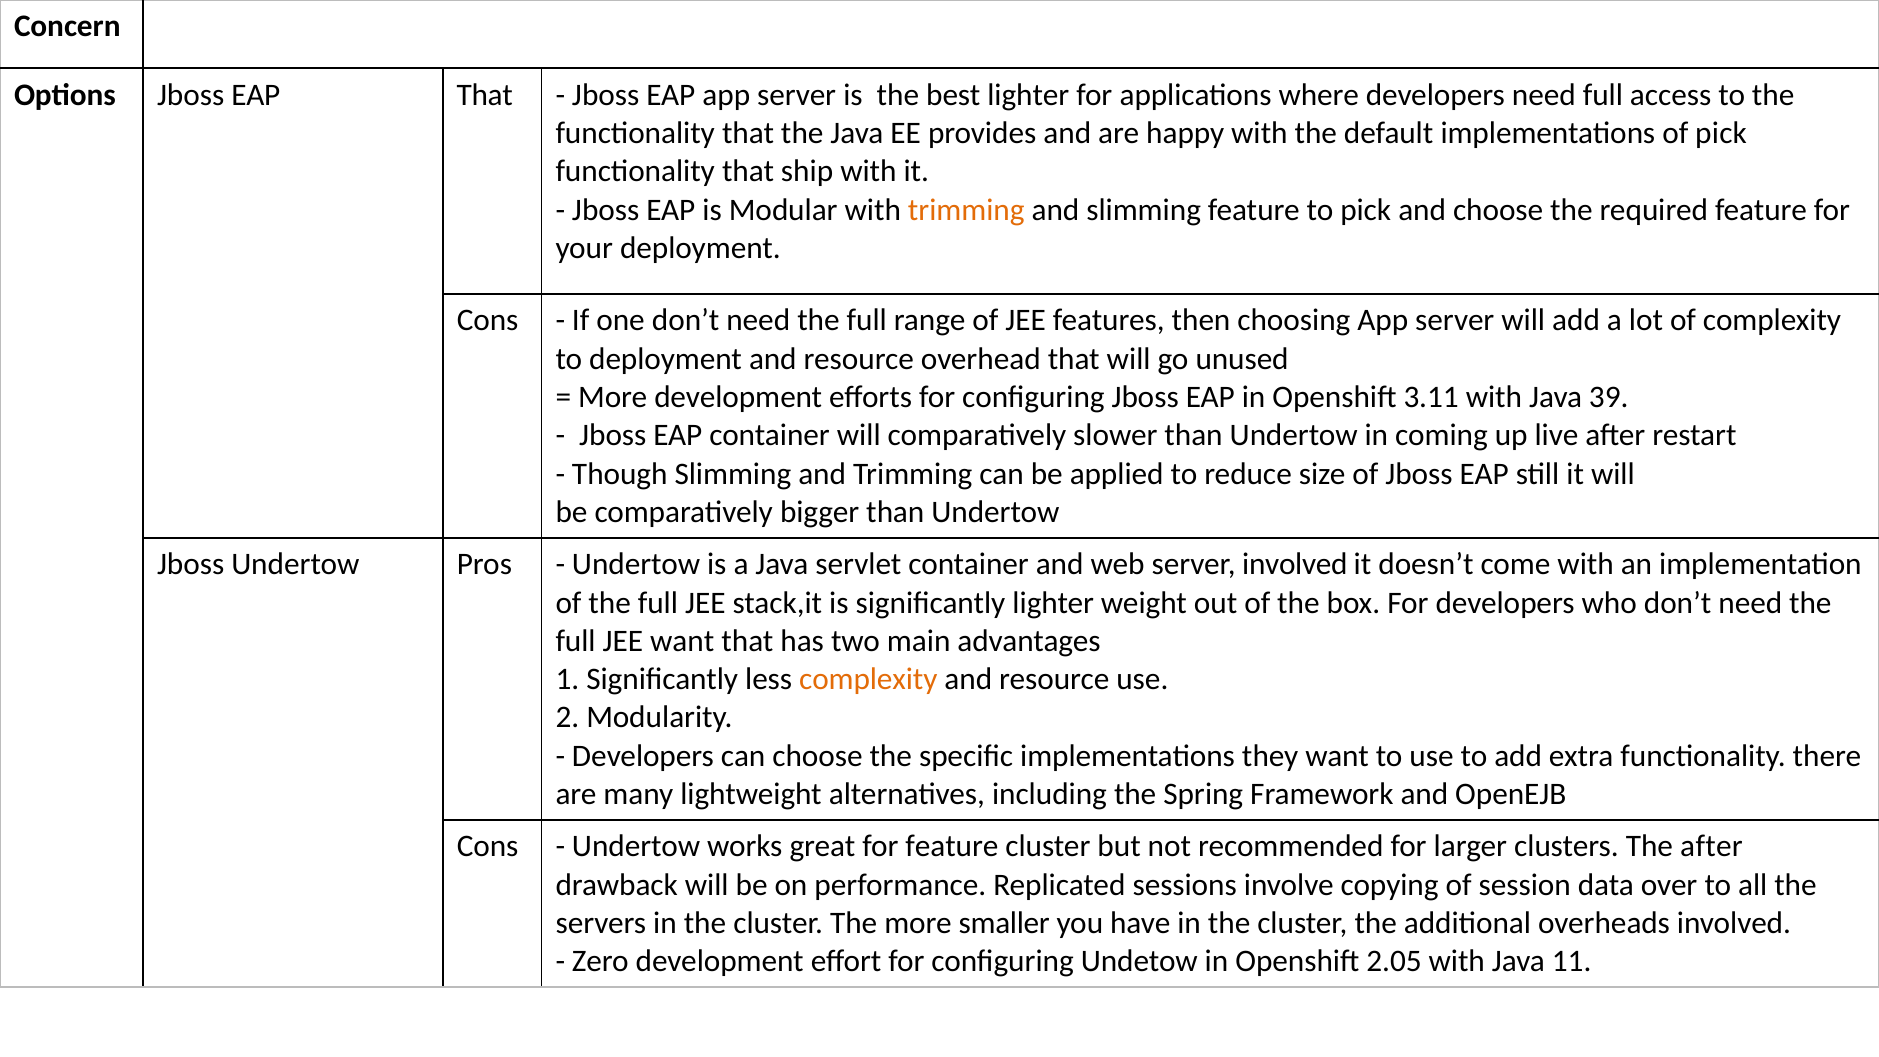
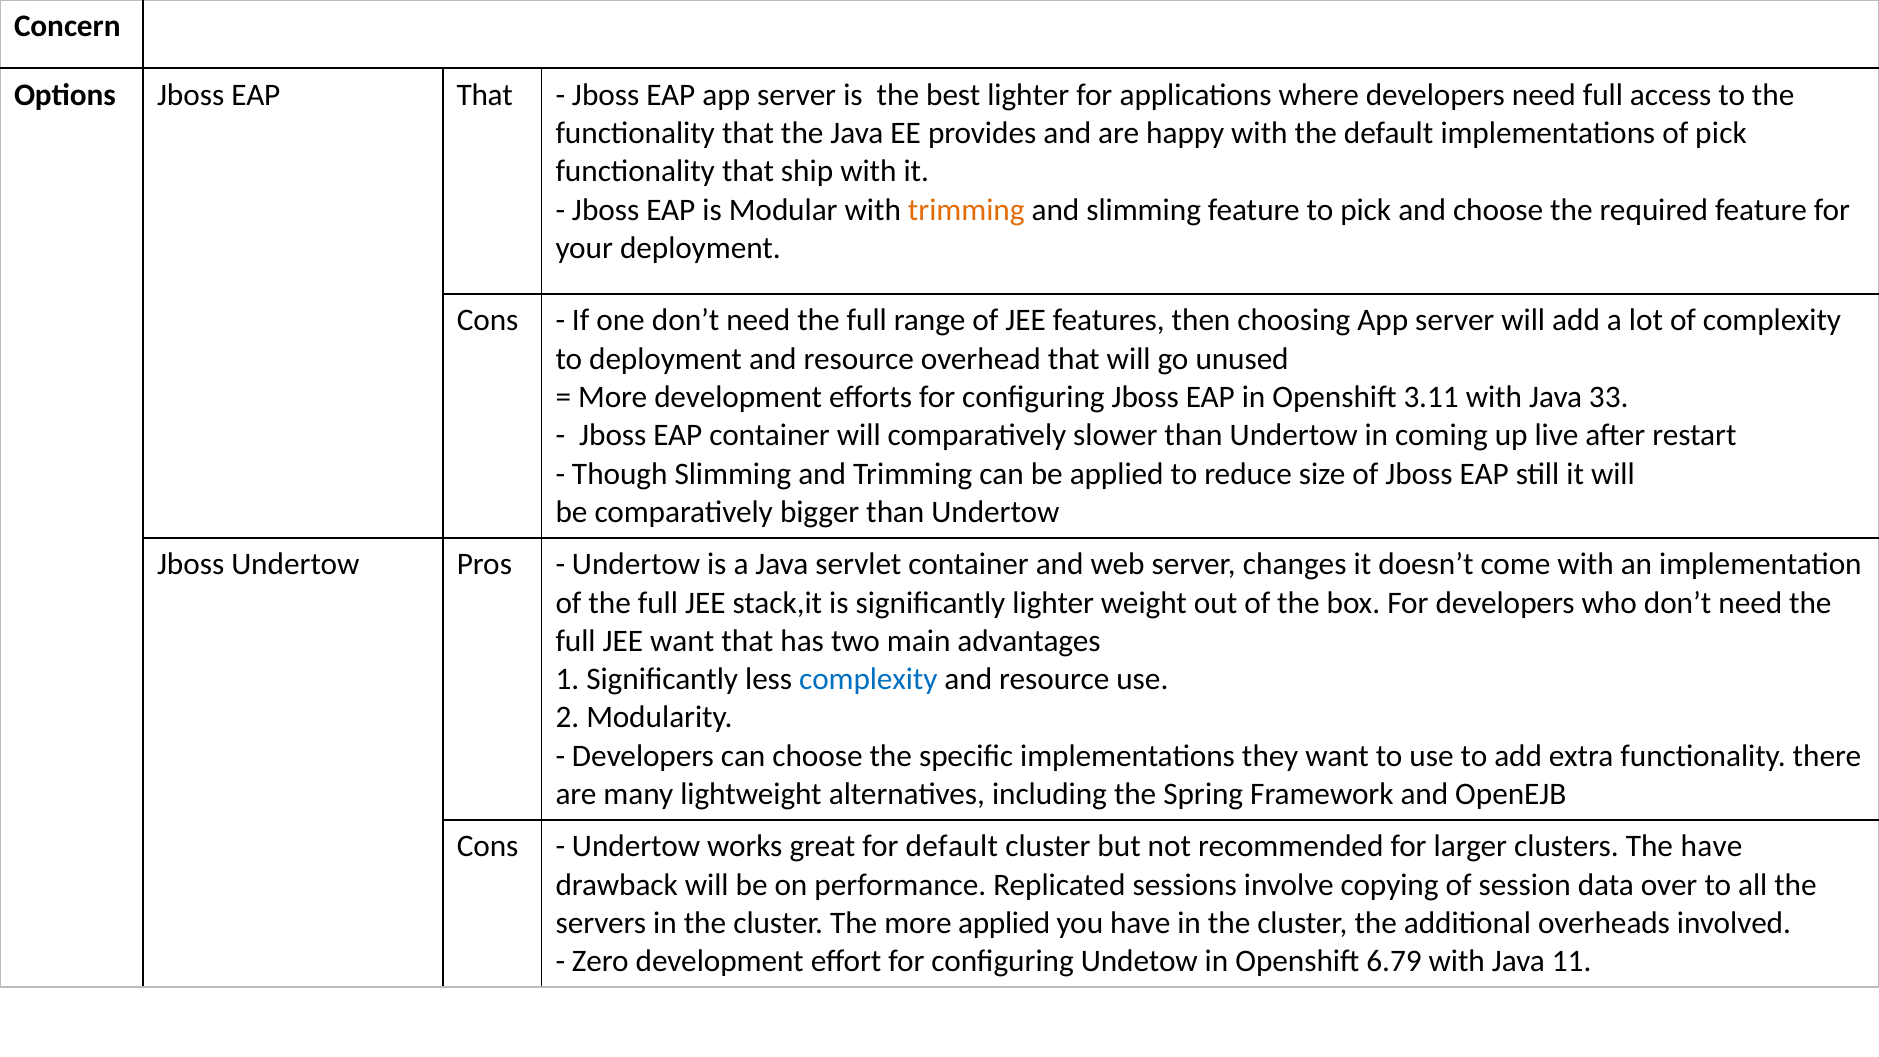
39: 39 -> 33 (1609, 397)
server involved: involved -> changes (1295, 564)
complexity colour: orange -> blue (868, 679)
for feature: feature -> default (952, 846)
The after: after -> have (1712, 846)
more smaller: smaller -> applied (1004, 923)
2.05: 2.05 -> 6.79 (1394, 961)
